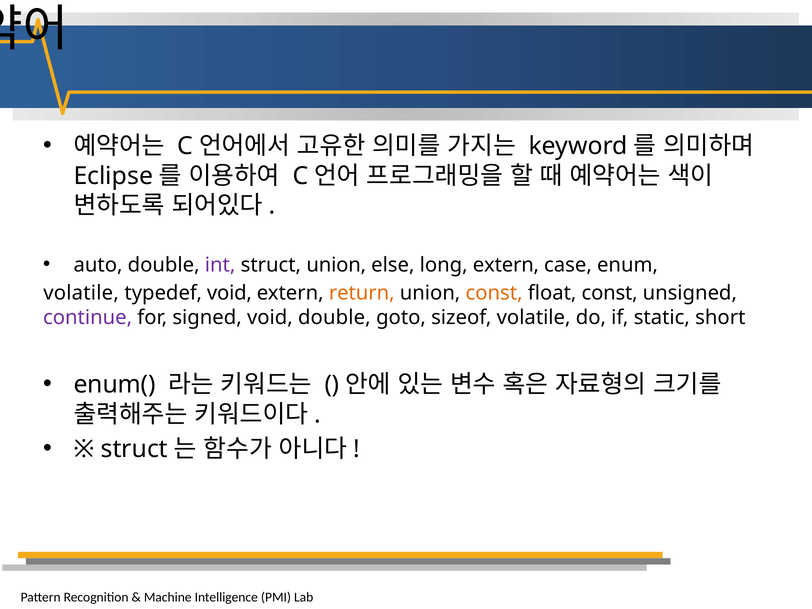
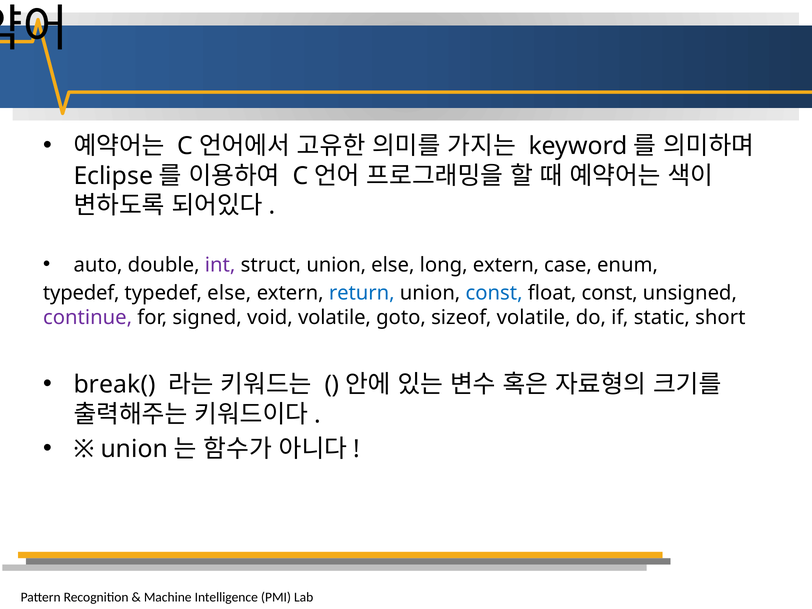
volatile: volatile -> typedef (81, 293)
typedef void: void -> else (229, 293)
return colour: orange -> blue (362, 293)
const colour: orange -> blue (494, 293)
void double: double -> volatile (334, 318)
enum(: enum( -> break( (115, 385)
struct: struct -> union (134, 449)
